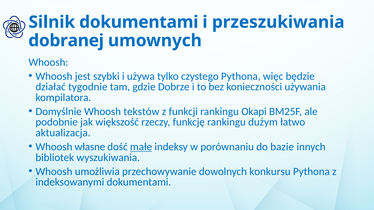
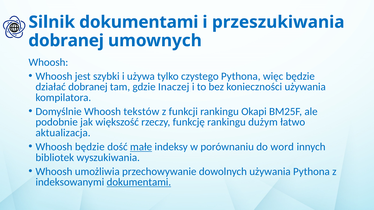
działać tygodnie: tygodnie -> dobranej (88, 87)
Dobrze: Dobrze -> Inaczej (174, 87)
Whoosh własne: własne -> będzie (90, 147)
bazie: bazie -> word (282, 147)
dowolnych konkursu: konkursu -> używania (270, 172)
dokumentami underline: none -> present (139, 182)
